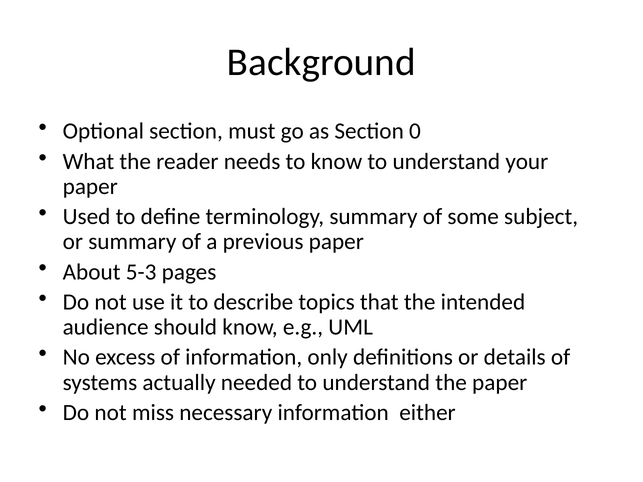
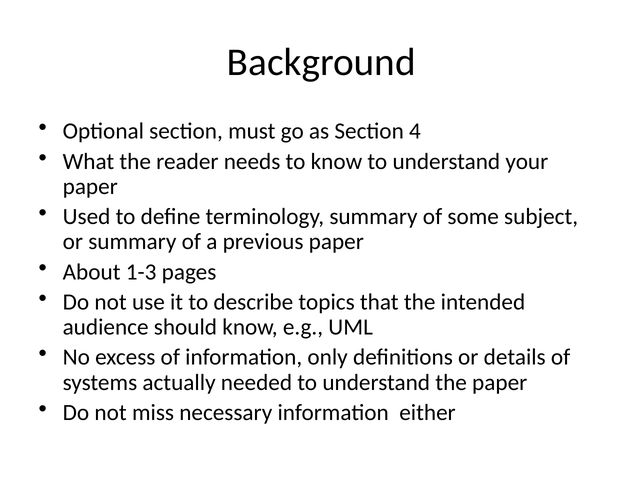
0: 0 -> 4 (415, 131)
5-3: 5-3 -> 1-3 (141, 272)
